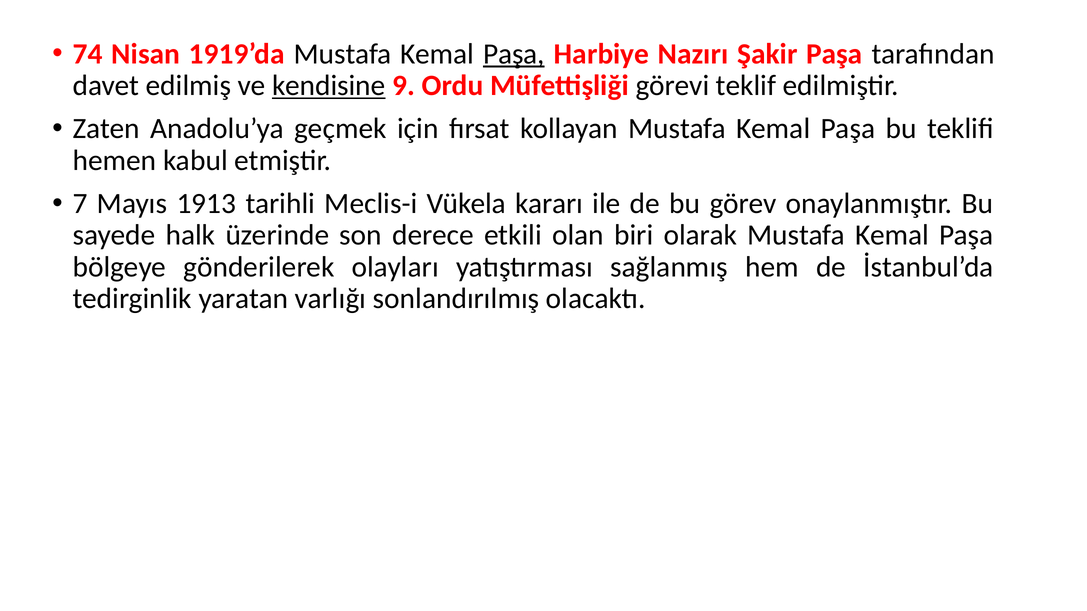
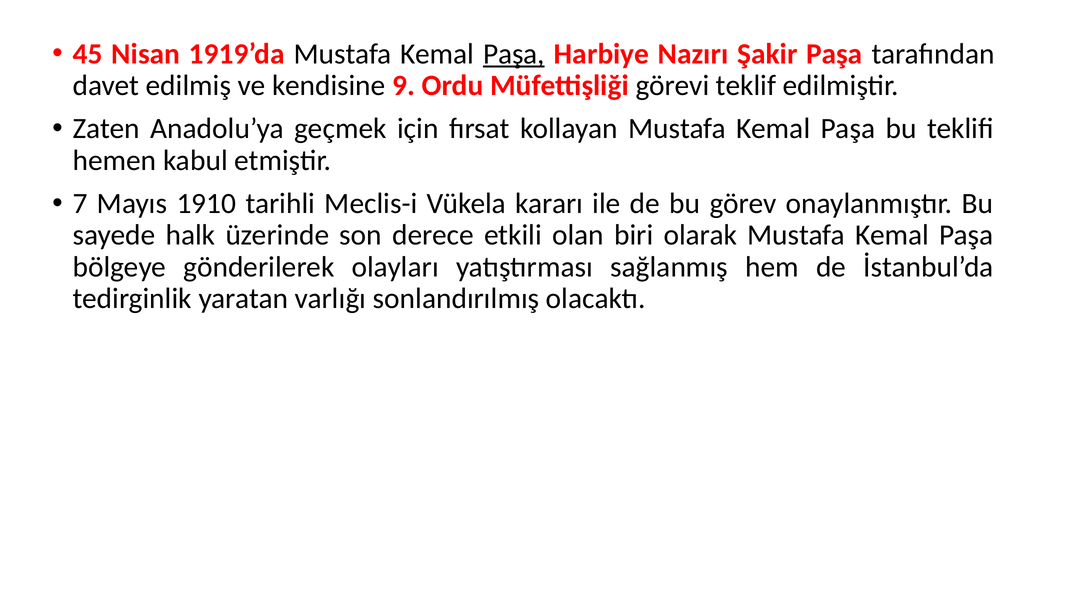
74: 74 -> 45 (88, 54)
kendisine underline: present -> none (329, 86)
1913: 1913 -> 1910 (206, 204)
